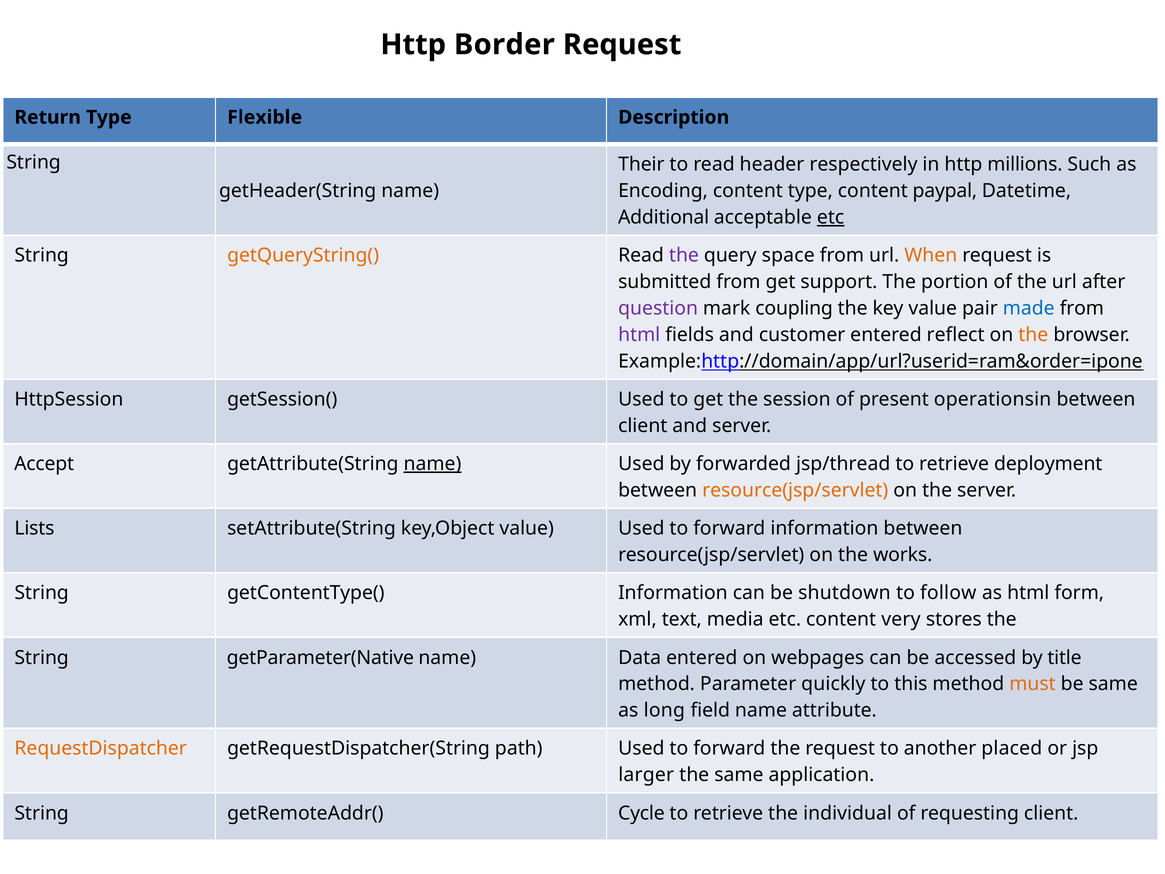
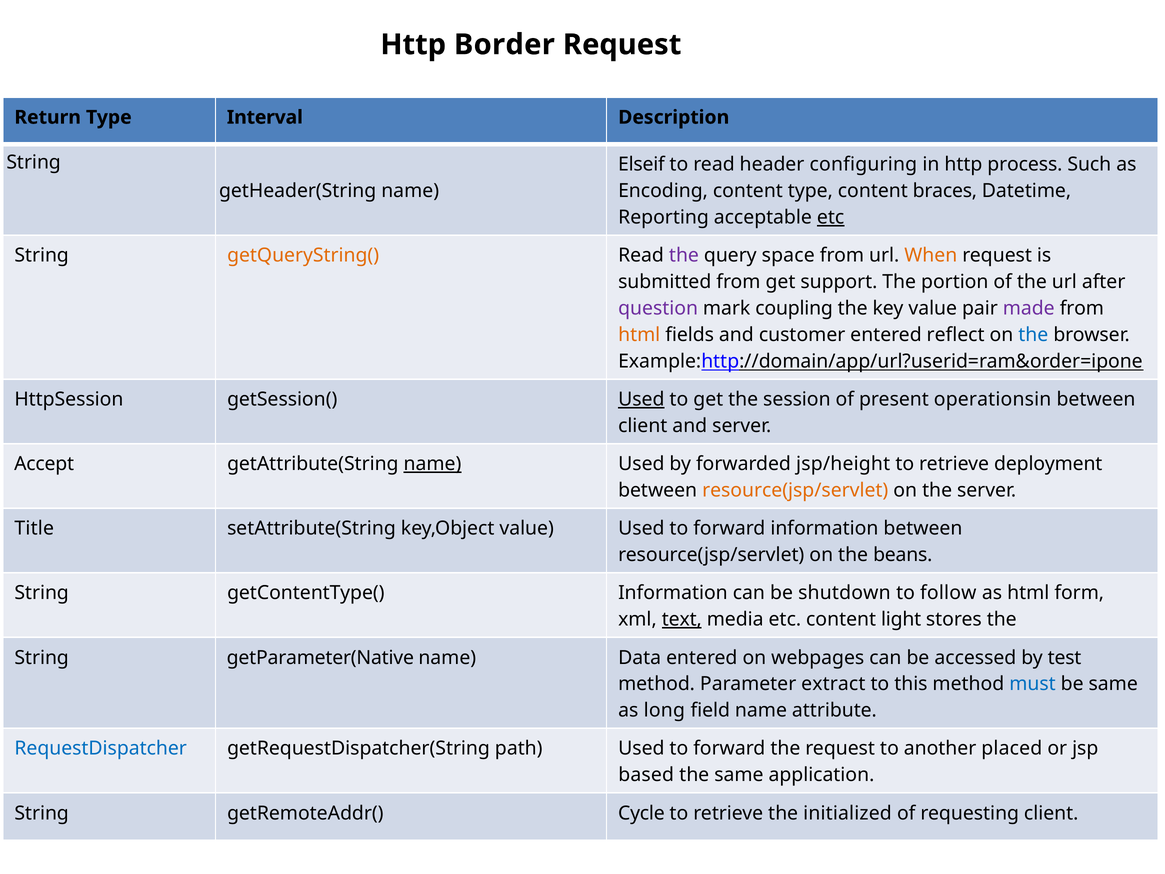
Flexible: Flexible -> Interval (265, 117)
Their: Their -> Elseif (641, 165)
respectively: respectively -> configuring (863, 165)
millions: millions -> process (1025, 165)
paypal: paypal -> braces (945, 191)
Additional: Additional -> Reporting (663, 217)
made colour: blue -> purple (1029, 308)
html colour: purple -> orange (639, 335)
the colour: orange -> blue (1033, 335)
Used underline: none -> present (641, 399)
jsp/thread: jsp/thread -> jsp/height (843, 464)
Lists: Lists -> Title (34, 528)
works: works -> beans (903, 555)
text underline: none -> present (682, 619)
very: very -> light (901, 619)
title: title -> test (1065, 657)
quickly: quickly -> extract (833, 684)
must colour: orange -> blue (1032, 684)
RequestDispatcher colour: orange -> blue (101, 748)
larger: larger -> based (646, 775)
individual: individual -> initialized (848, 813)
